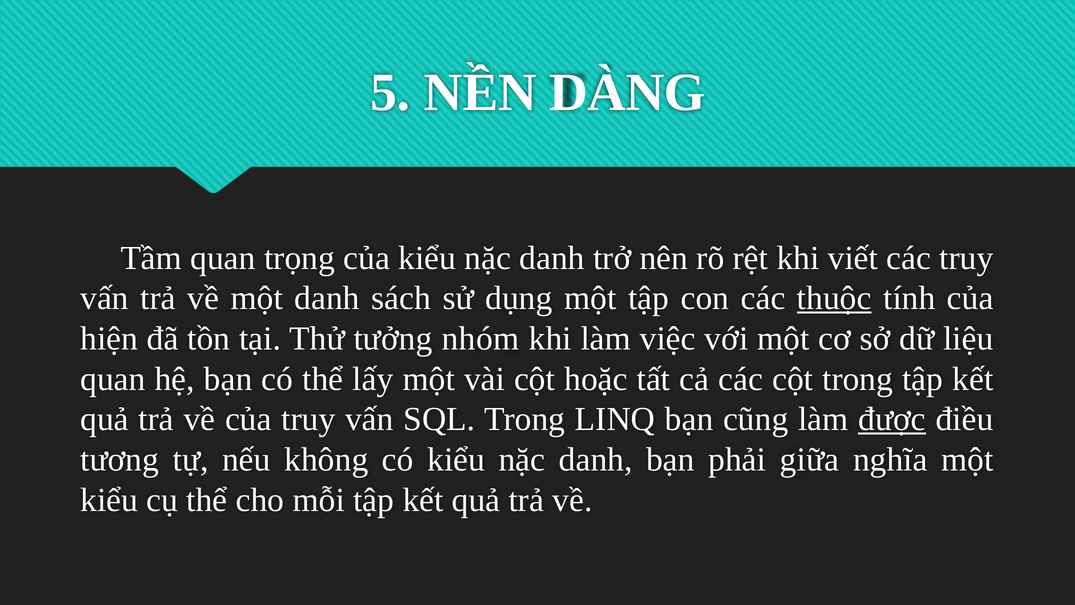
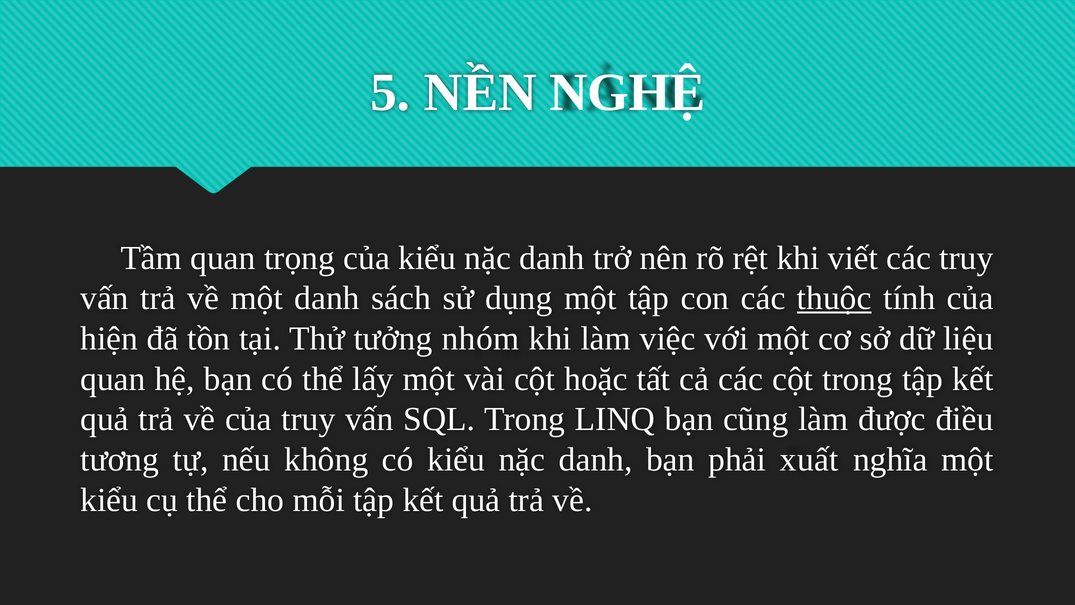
DÀNG: DÀNG -> NGHỆ (627, 92)
được underline: present -> none (892, 419)
giữa: giữa -> xuất (809, 459)
